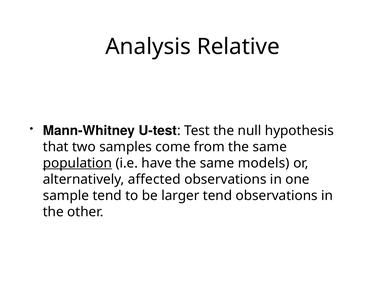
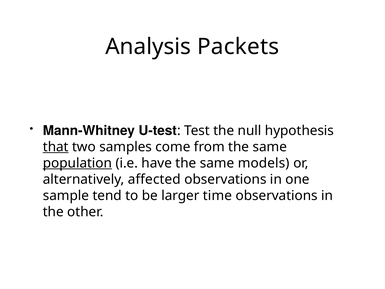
Relative: Relative -> Packets (238, 47)
that underline: none -> present (56, 147)
larger tend: tend -> time (217, 195)
